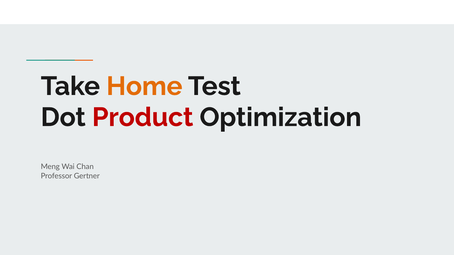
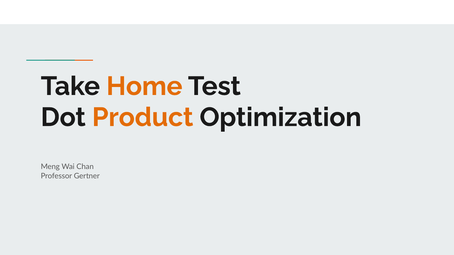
Product colour: red -> orange (143, 117)
